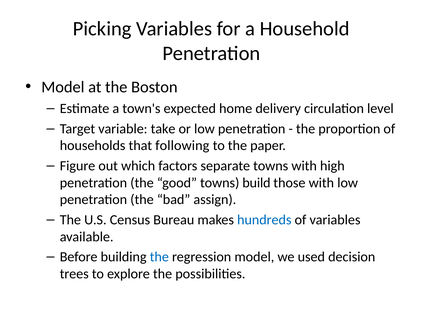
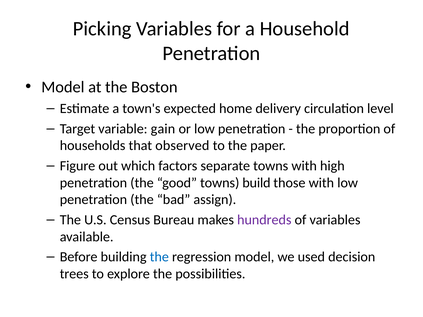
take: take -> gain (163, 129)
following: following -> observed (182, 146)
hundreds colour: blue -> purple (264, 220)
